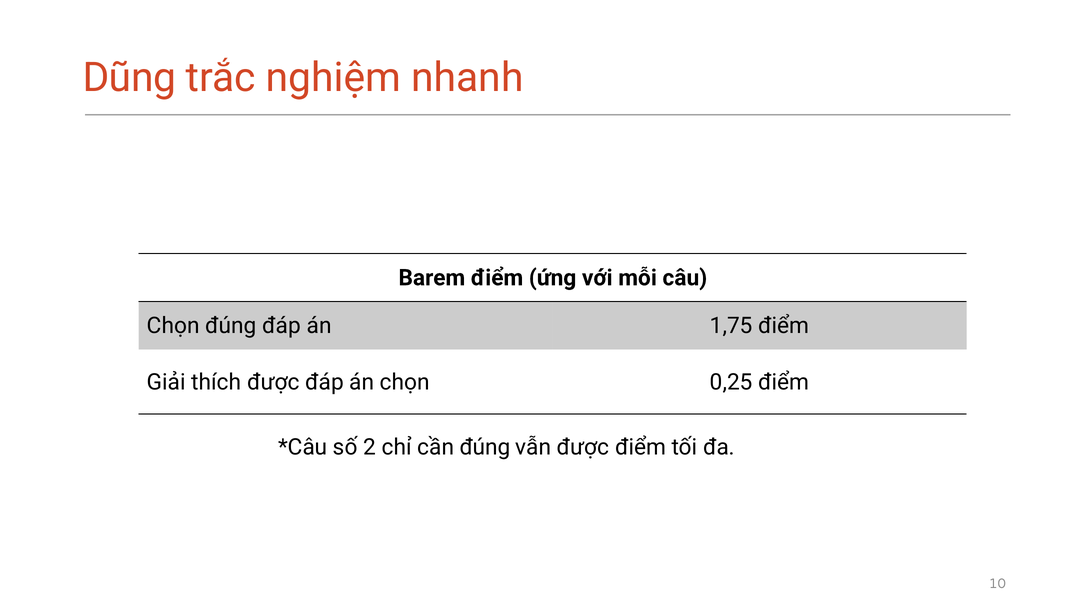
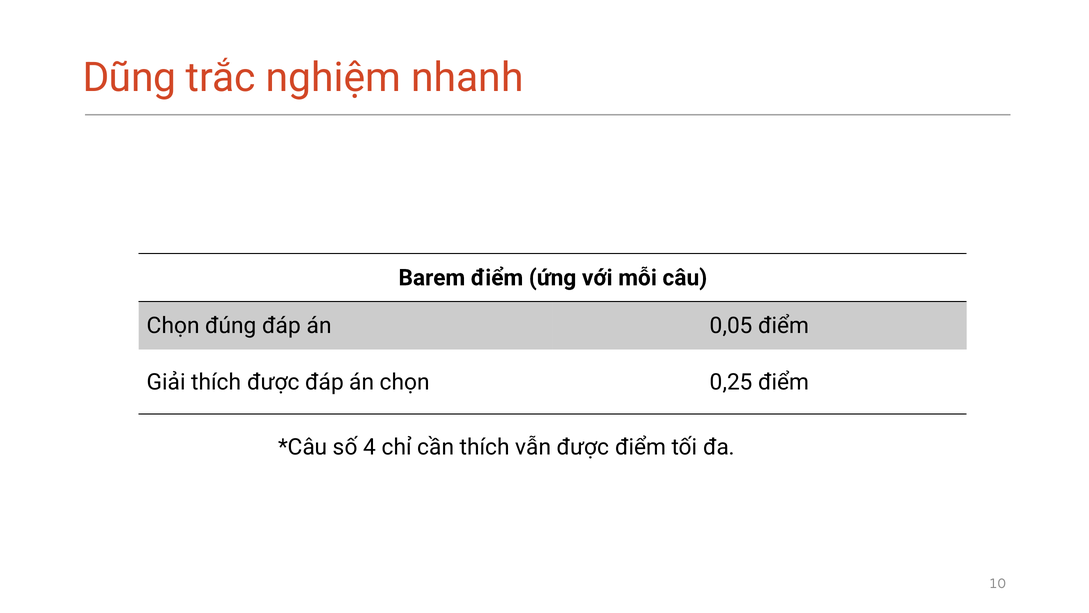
1,75: 1,75 -> 0,05 (731, 326)
2: 2 -> 4 (370, 447)
cần đúng: đúng -> thích (485, 447)
